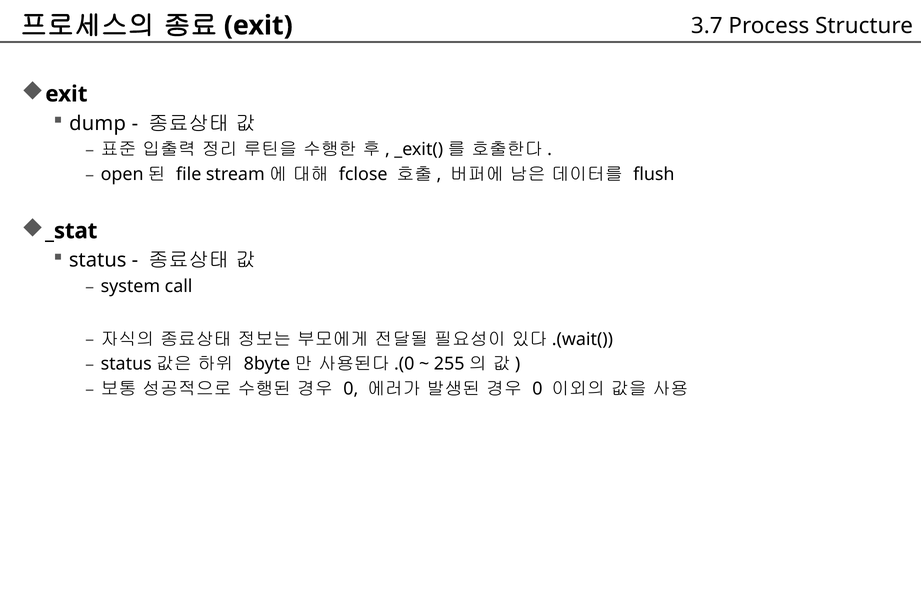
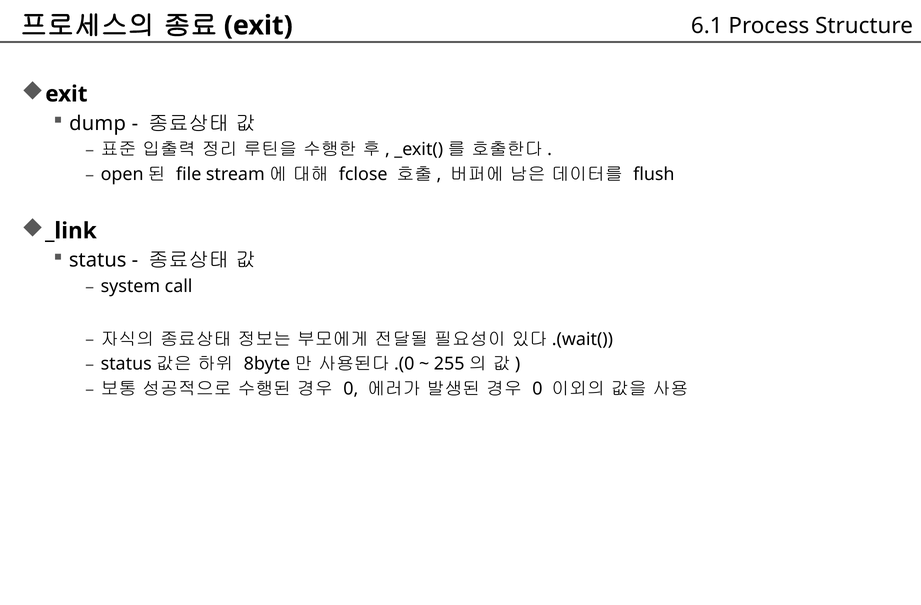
3.7: 3.7 -> 6.1 (707, 26)
_stat: _stat -> _link (71, 231)
